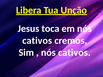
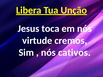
cativos: cativos -> virtude (37, 41)
